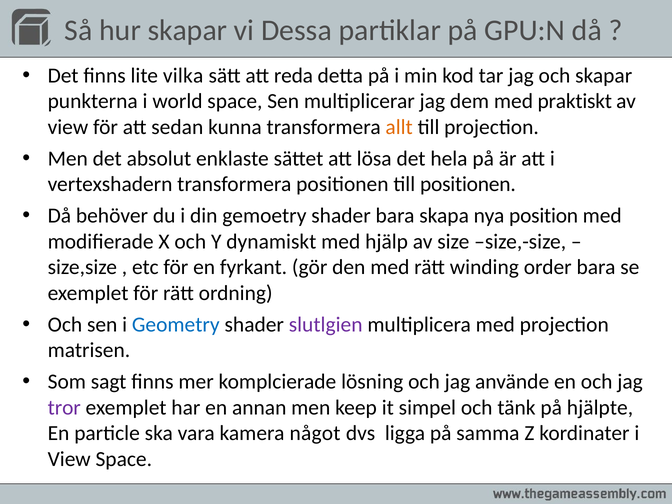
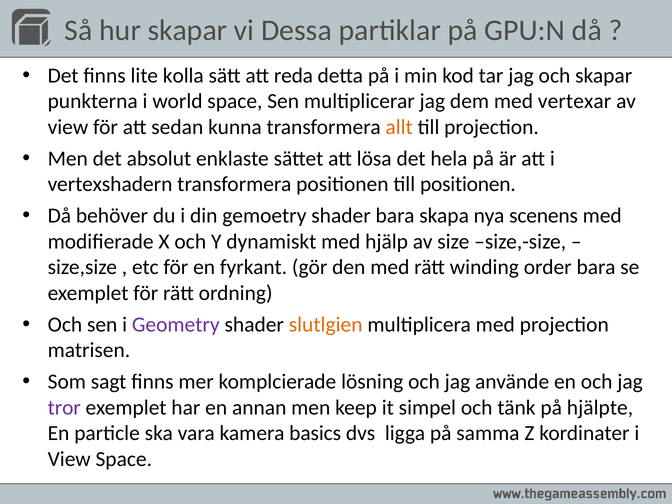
vilka: vilka -> kolla (183, 75)
praktiskt: praktiskt -> vertexar (575, 101)
position: position -> scenens (544, 216)
Geometry colour: blue -> purple (176, 325)
slutlgien colour: purple -> orange (326, 325)
något: något -> basics (315, 433)
